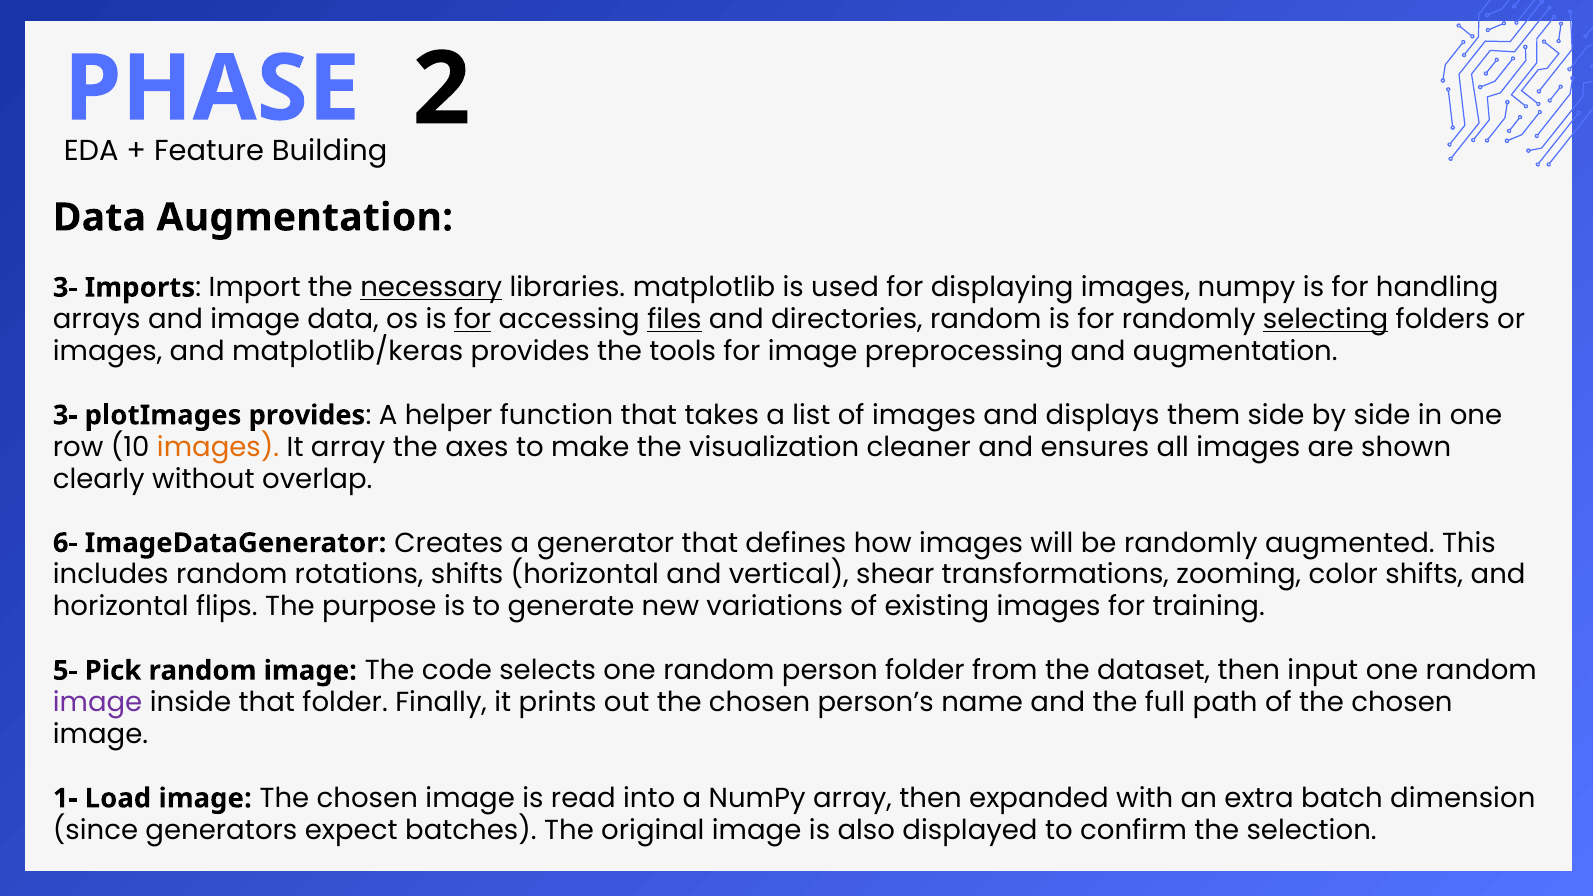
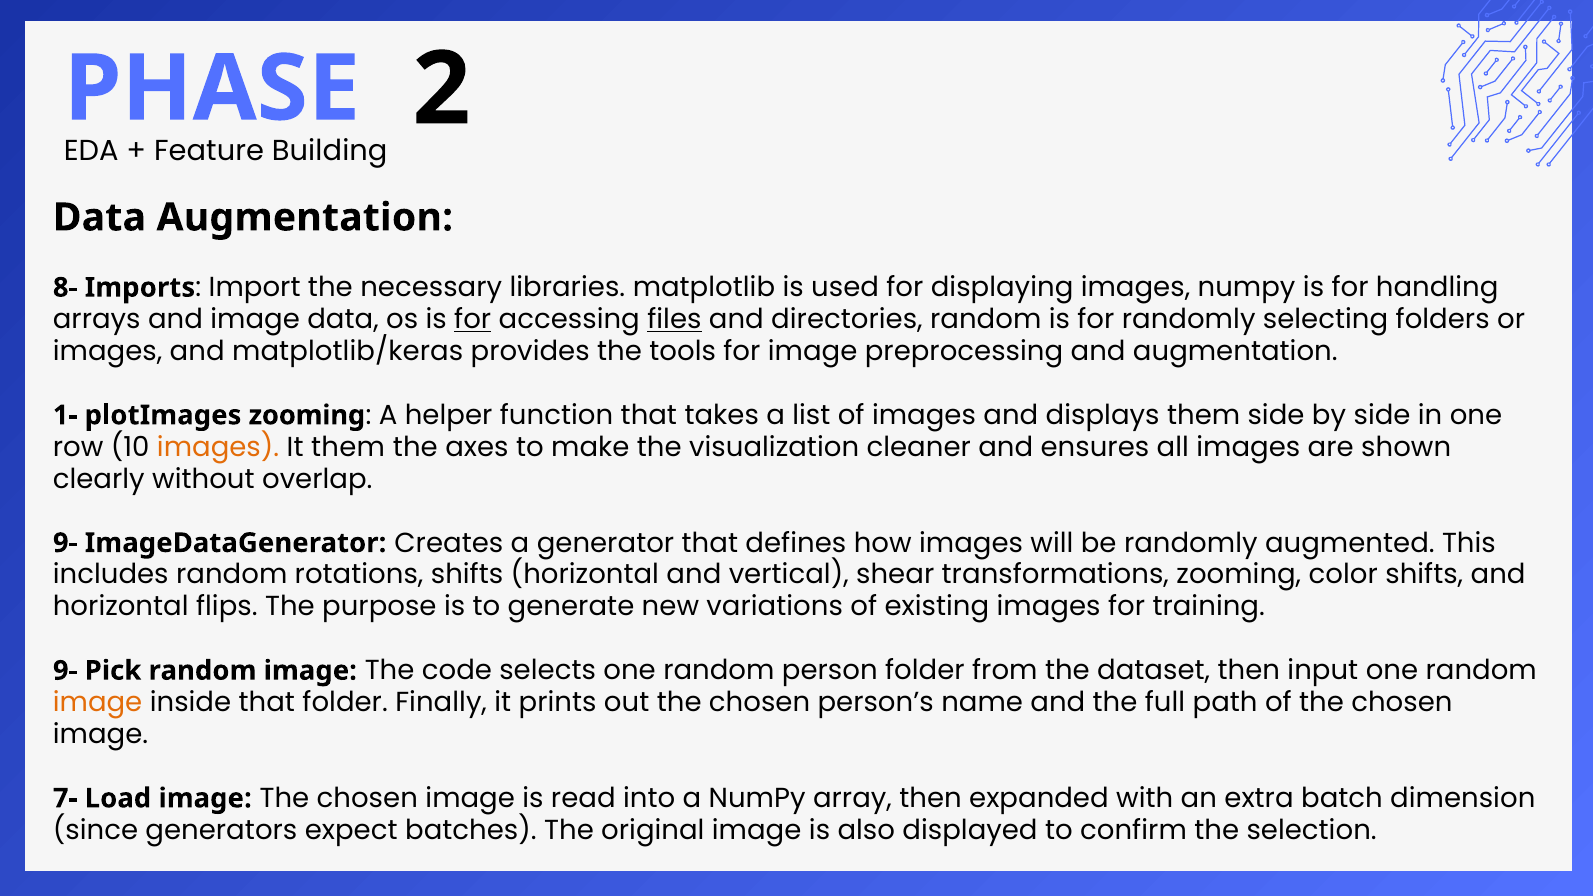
3-: 3- -> 8- (65, 288)
necessary underline: present -> none (431, 288)
selecting underline: present -> none (1326, 320)
3-: 3- -> 1- (65, 415)
plotImages provides: provides -> zooming (307, 415)
It array: array -> them (348, 447)
6-: 6- -> 9- (65, 543)
5-: 5- -> 9- (65, 671)
image colour: purple -> orange (98, 703)
1-: 1- -> 7- (65, 798)
